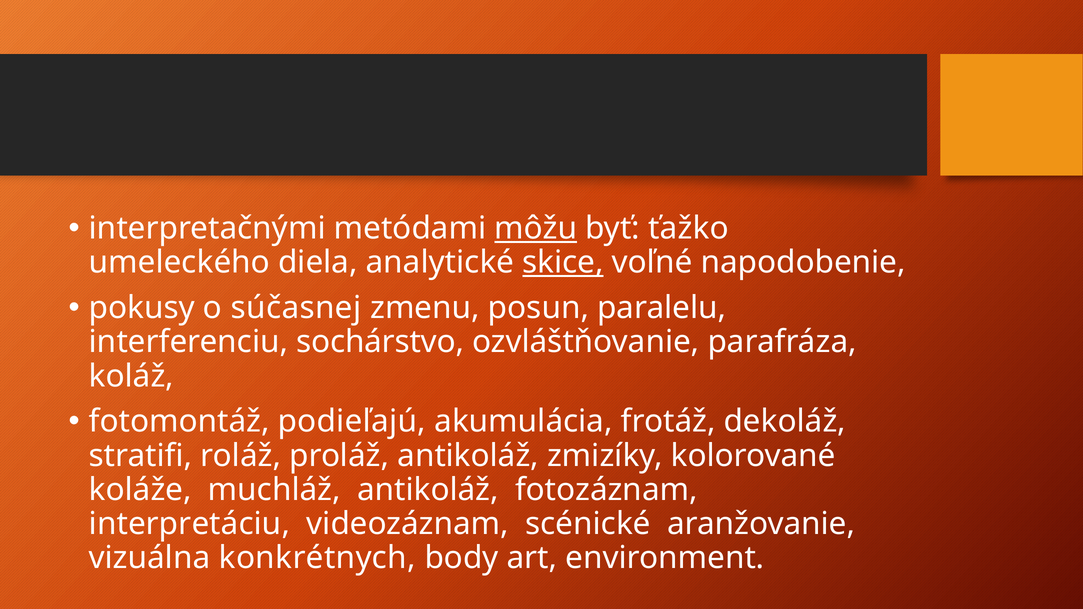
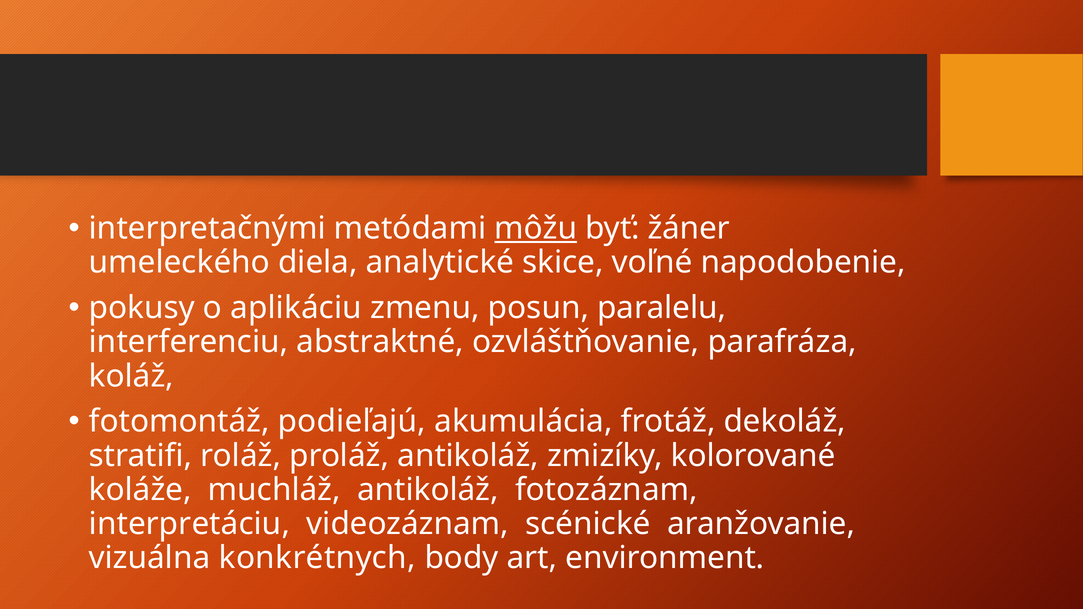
ťažko: ťažko -> žáner (689, 229)
skice underline: present -> none (563, 263)
súčasnej: súčasnej -> aplikáciu (296, 308)
sochárstvo: sochárstvo -> abstraktné (380, 342)
